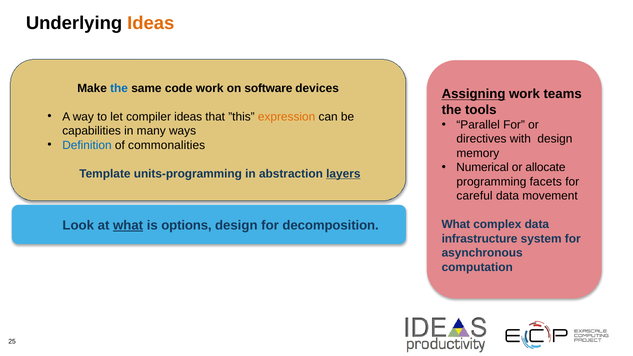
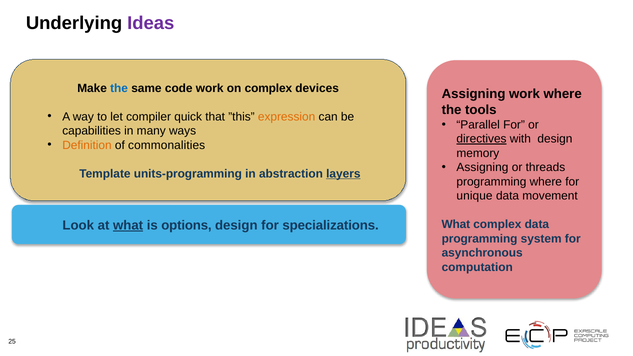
Ideas colour: orange -> purple (151, 23)
on software: software -> complex (268, 88)
Assigning underline: present -> none (474, 94)
work teams: teams -> where (563, 94)
compiler ideas: ideas -> quick (188, 117)
directives underline: none -> present (482, 139)
Definition colour: blue -> orange (87, 145)
Numerical: Numerical -> Assigning (482, 168)
allocate: allocate -> threads (545, 168)
programming facets: facets -> where (546, 182)
careful: careful -> unique (475, 196)
decomposition: decomposition -> specializations (331, 225)
infrastructure: infrastructure -> programming (480, 239)
